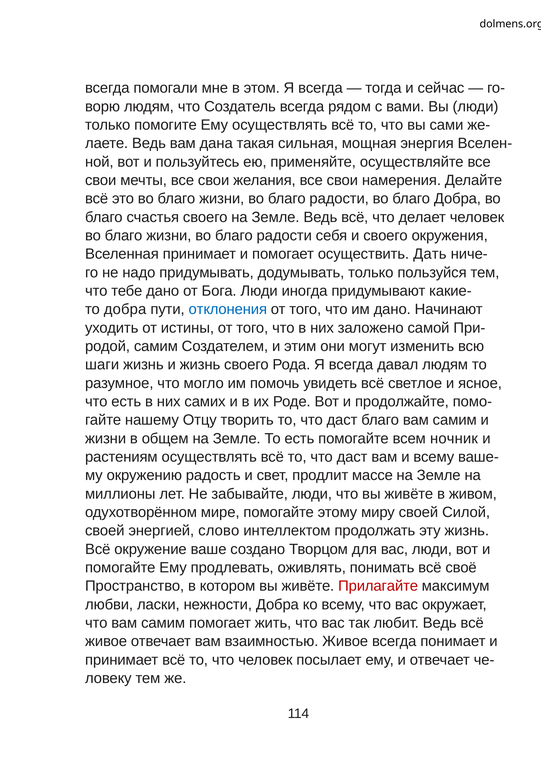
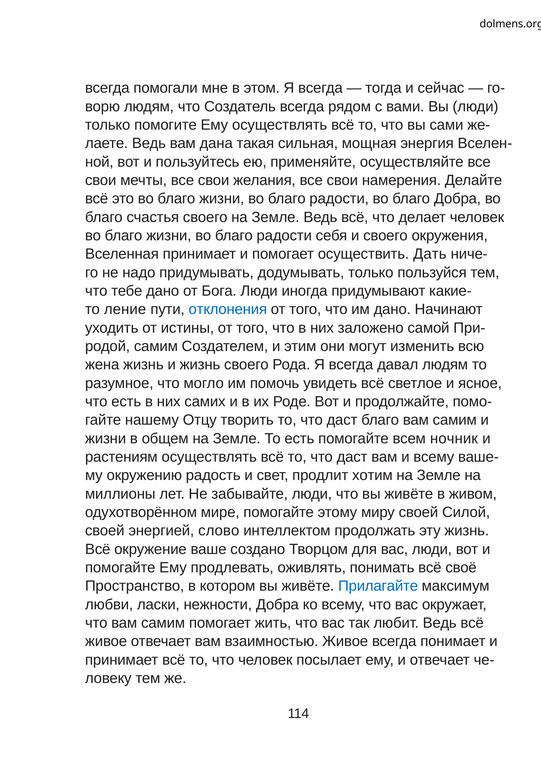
то добра: добра -> ление (125, 309)
шаги: шаги -> жена (102, 365)
массе: массе -> хотим (372, 475)
Прилагайте colour: red -> blue (378, 586)
